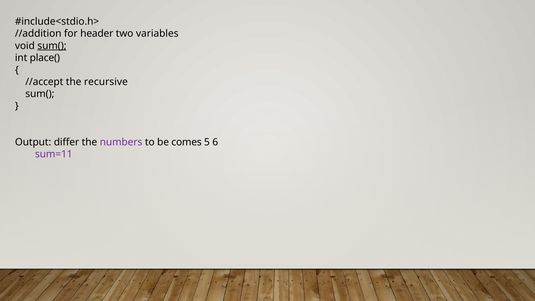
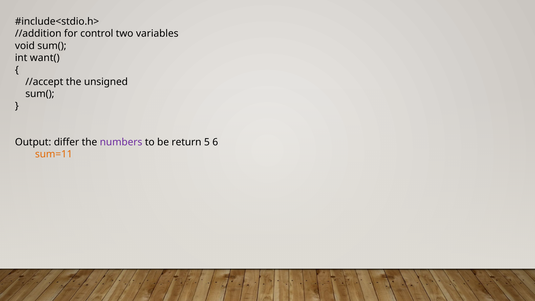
header: header -> control (97, 34)
sum( underline: present -> none (52, 46)
place(: place( -> want( (45, 58)
recursive: recursive -> unsigned (106, 82)
comes: comes -> return (187, 142)
sum=11 colour: purple -> orange (54, 154)
